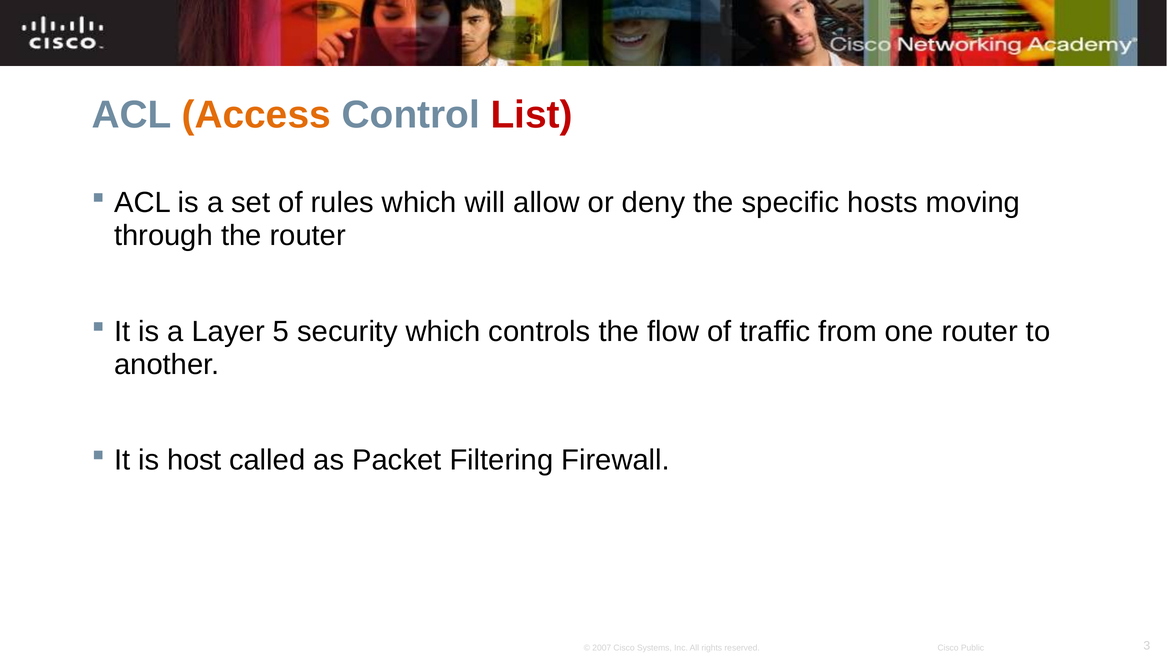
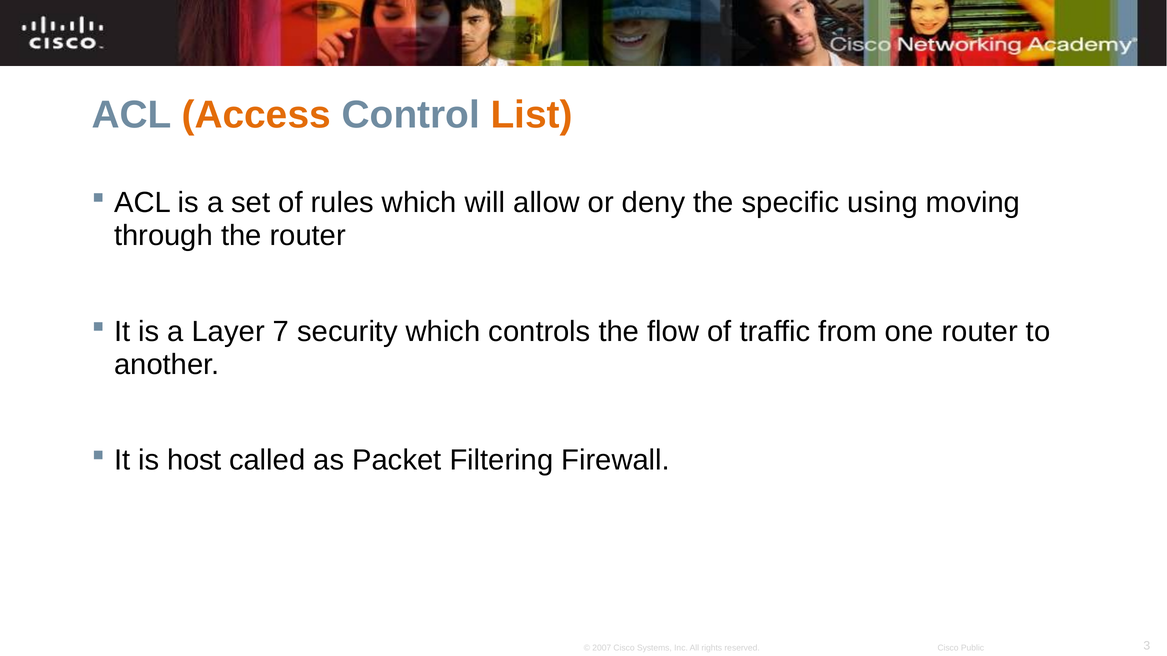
List colour: red -> orange (532, 115)
hosts: hosts -> using (883, 203)
5: 5 -> 7 (281, 332)
